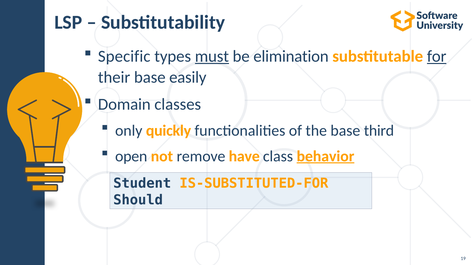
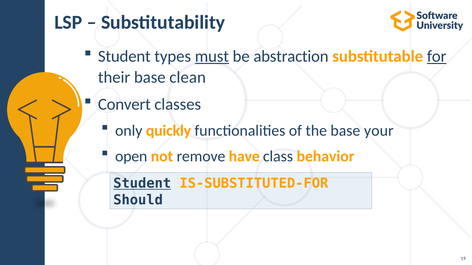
Specific: Specific -> Student (124, 57)
elimination: elimination -> abstraction (291, 57)
easily: easily -> clean (188, 78)
Domain: Domain -> Convert (124, 105)
third: third -> your (379, 131)
behavior underline: present -> none (325, 156)
Student underline: none -> present (142, 184)
